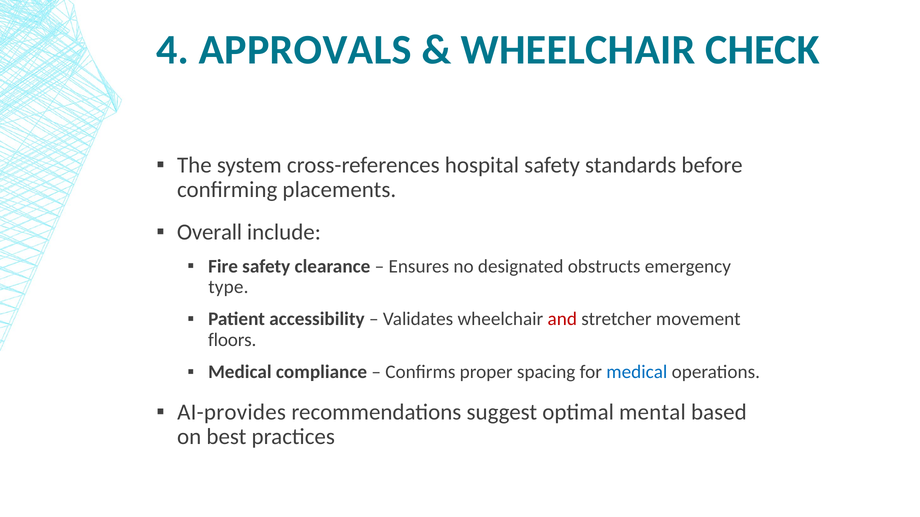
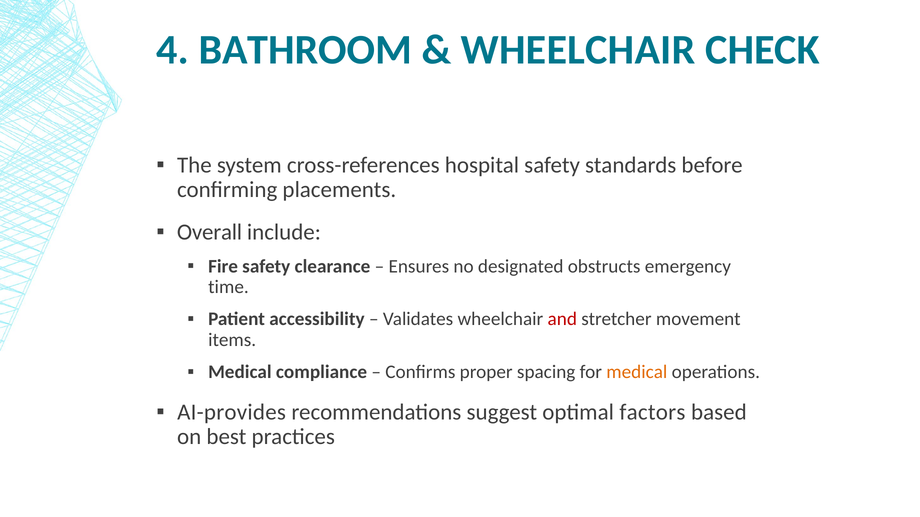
APPROVALS: APPROVALS -> BATHROOM (305, 50)
type: type -> time (228, 287)
floors: floors -> items (232, 340)
medical colour: blue -> orange (637, 372)
mental: mental -> factors (652, 412)
